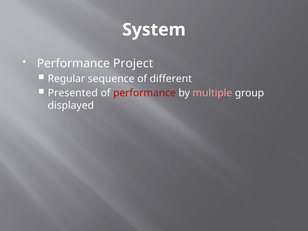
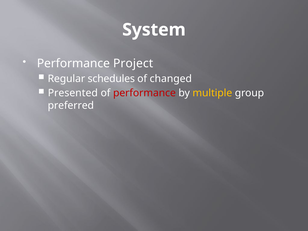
sequence: sequence -> schedules (111, 79)
different: different -> changed (171, 79)
multiple colour: pink -> yellow (212, 93)
displayed: displayed -> preferred (71, 105)
